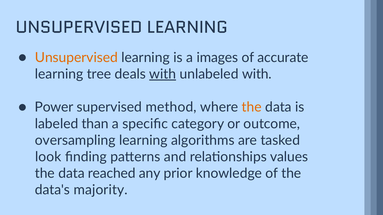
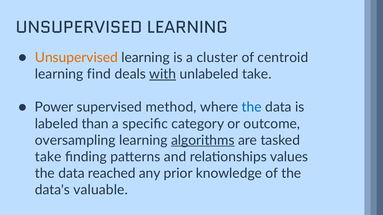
images: images -> cluster (217, 58)
accurate: accurate -> centroid (283, 58)
tree: tree -> find (99, 74)
unlabeled with: with -> take (257, 74)
the colour: orange -> blue (252, 107)
algorithms underline: none -> present (203, 141)
look: look -> take (48, 157)
majority: majority -> valuable (101, 190)
